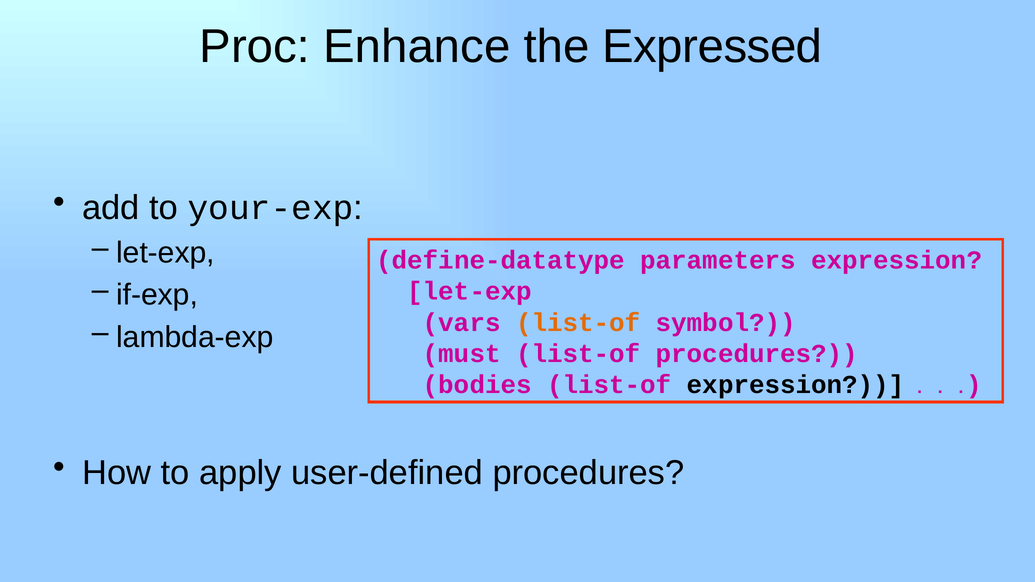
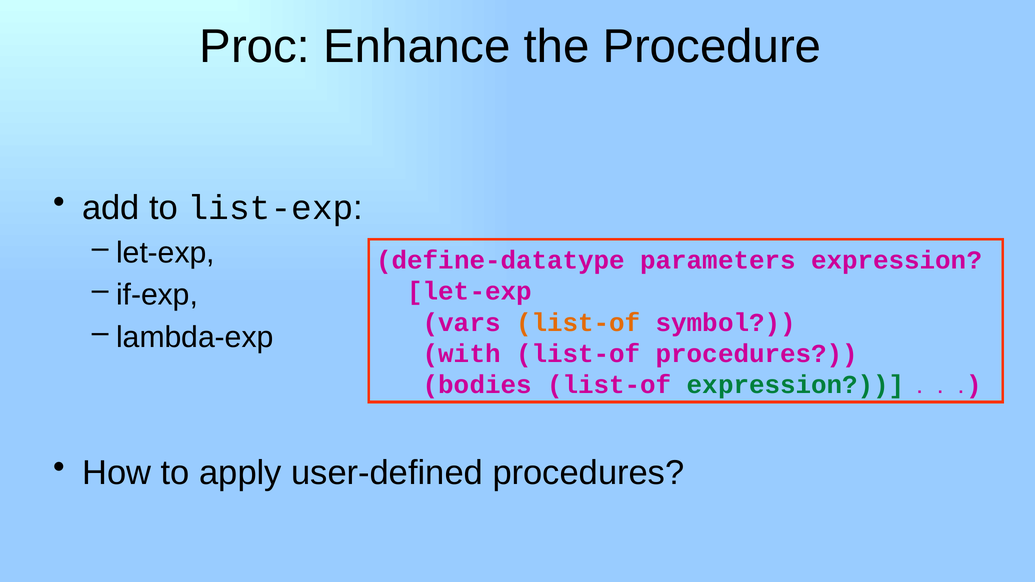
Expressed: Expressed -> Procedure (712, 47)
your-exp: your-exp -> list-exp (271, 208)
must: must -> with (462, 354)
expression colour: black -> green (796, 385)
